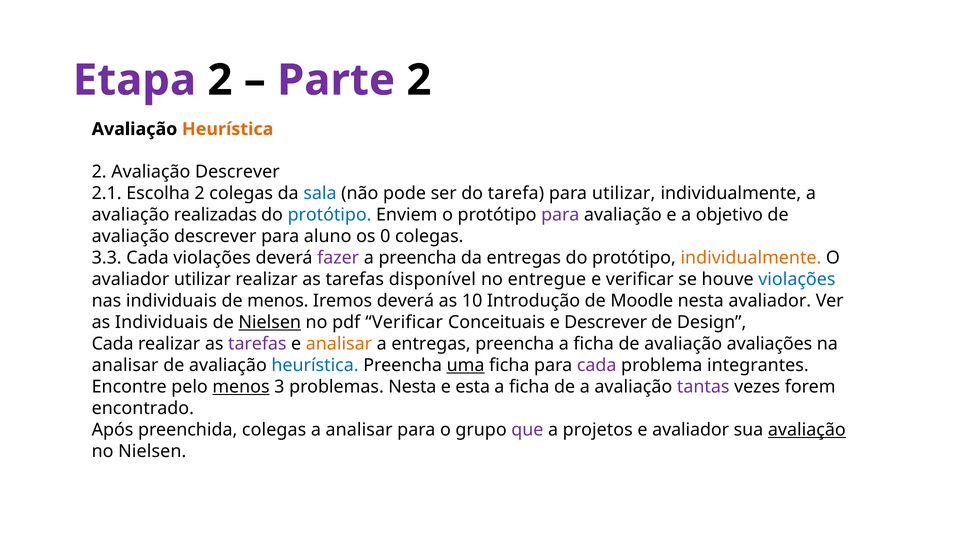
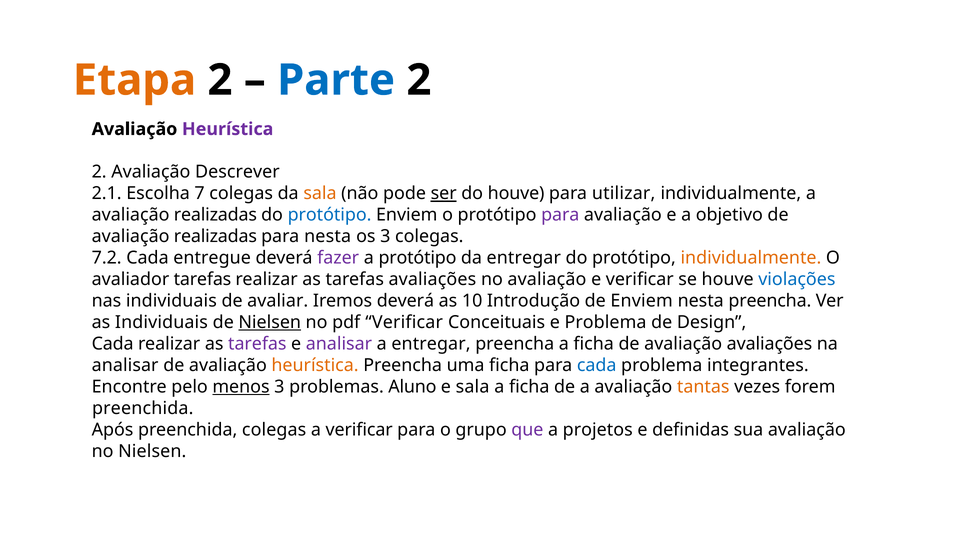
Etapa colour: purple -> orange (134, 80)
Parte colour: purple -> blue (336, 80)
Heurística colour: orange -> purple (228, 129)
Escolha 2: 2 -> 7 (200, 193)
sala colour: blue -> orange (320, 193)
ser underline: none -> present (444, 193)
do tarefa: tarefa -> houve (516, 193)
descrever: descrever -> realizadas (215, 236)
para aluno: aluno -> nesta (328, 236)
os 0: 0 -> 3 (385, 236)
3.3: 3.3 -> 7.2 (107, 258)
Cada violações: violações -> entregue (212, 258)
a preencha: preencha -> protótipo (418, 258)
da entregas: entregas -> entregar (524, 258)
avaliador utilizar: utilizar -> tarefas (202, 279)
tarefas disponível: disponível -> avaliações (432, 279)
no entregue: entregue -> avaliação (547, 279)
de menos: menos -> avaliar (278, 301)
de Moodle: Moodle -> Enviem (642, 301)
nesta avaliador: avaliador -> preencha (770, 301)
e Descrever: Descrever -> Problema (605, 322)
analisar colour: orange -> purple (339, 344)
a entregas: entregas -> entregar (431, 344)
heurística colour: blue -> orange (315, 365)
uma underline: present -> none (466, 365)
cada colour: purple -> blue (597, 365)
problemas Nesta: Nesta -> Aluno (412, 387)
e esta: esta -> sala (473, 387)
tantas colour: purple -> orange (703, 387)
encontrado: encontrado -> preenchida (143, 408)
a analisar: analisar -> verificar (359, 430)
e avaliador: avaliador -> definidas (691, 430)
avaliação underline: present -> none (807, 430)
